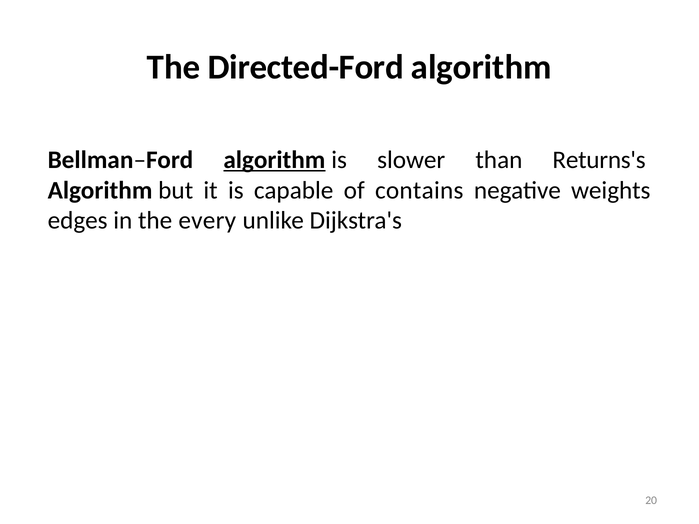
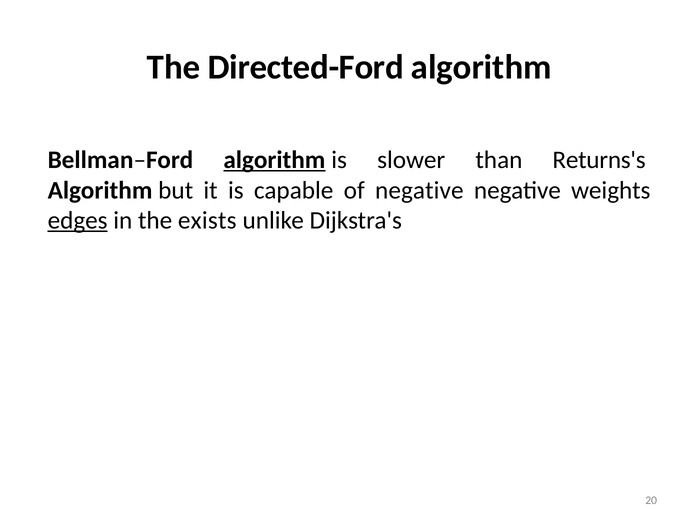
of contains: contains -> negative (419, 190)
edges underline: none -> present (78, 221)
every: every -> exists (207, 221)
